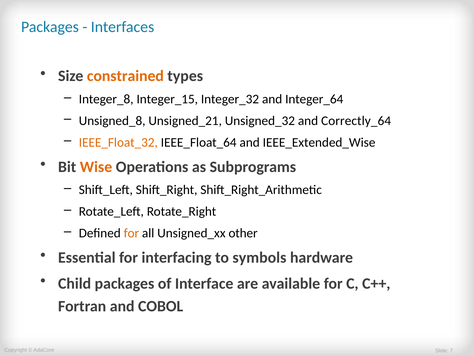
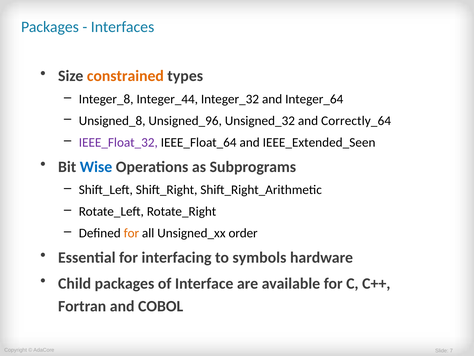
Integer_15: Integer_15 -> Integer_44 (167, 99)
Unsigned_21: Unsigned_21 -> Unsigned_96 (185, 121)
IEEE_Float_32 colour: orange -> purple (118, 142)
IEEE_Extended_Wise: IEEE_Extended_Wise -> IEEE_Extended_Seen (319, 142)
Wise colour: orange -> blue (96, 167)
other: other -> order (243, 233)
